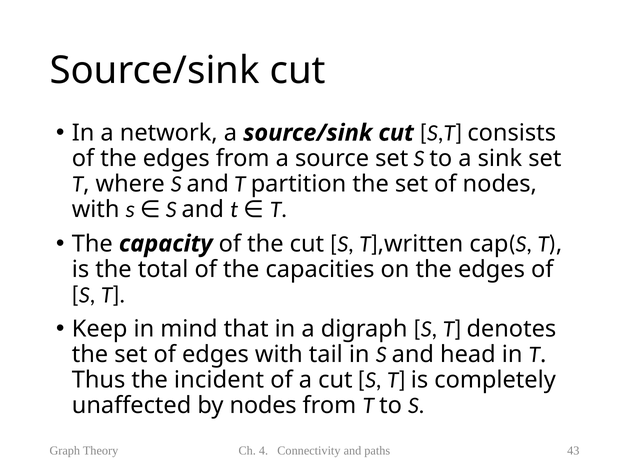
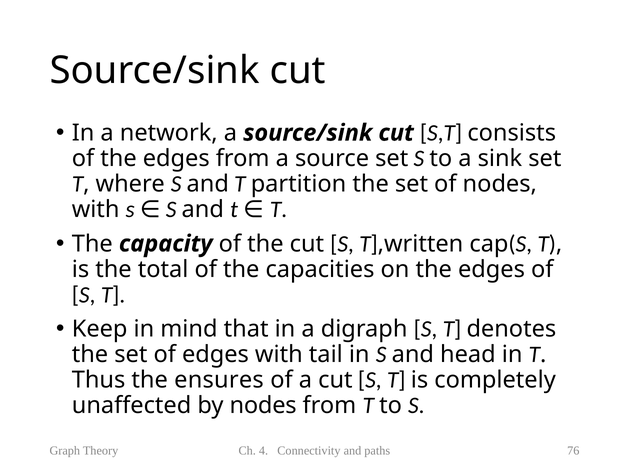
incident: incident -> ensures (219, 380)
43: 43 -> 76 (573, 451)
